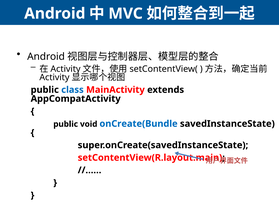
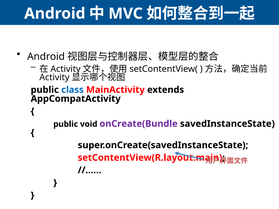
onCreate(Bundle colour: blue -> purple (139, 124)
